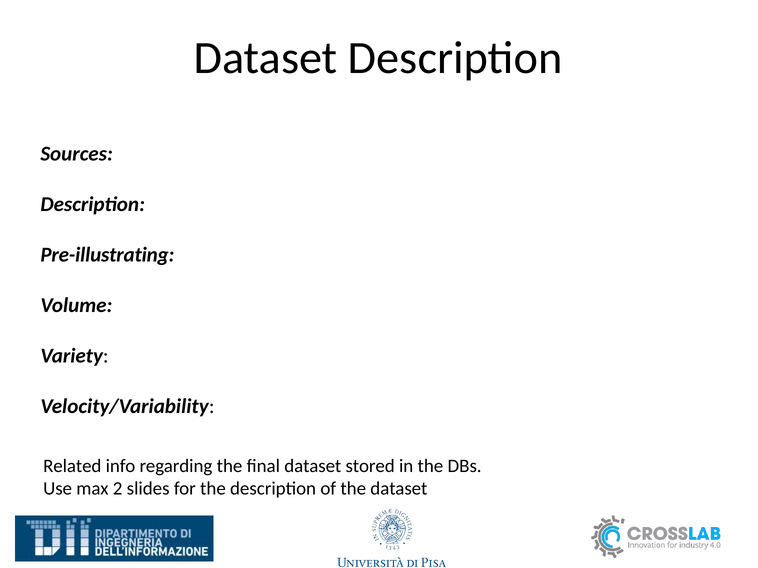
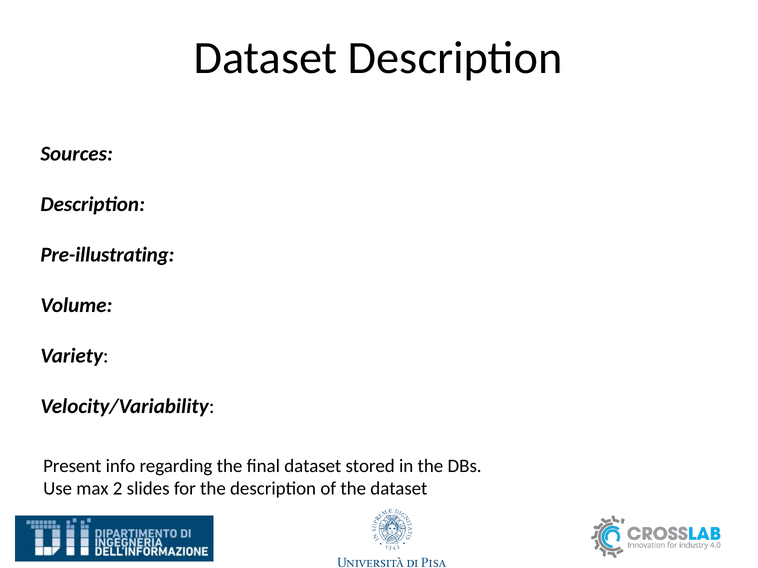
Related: Related -> Present (72, 466)
